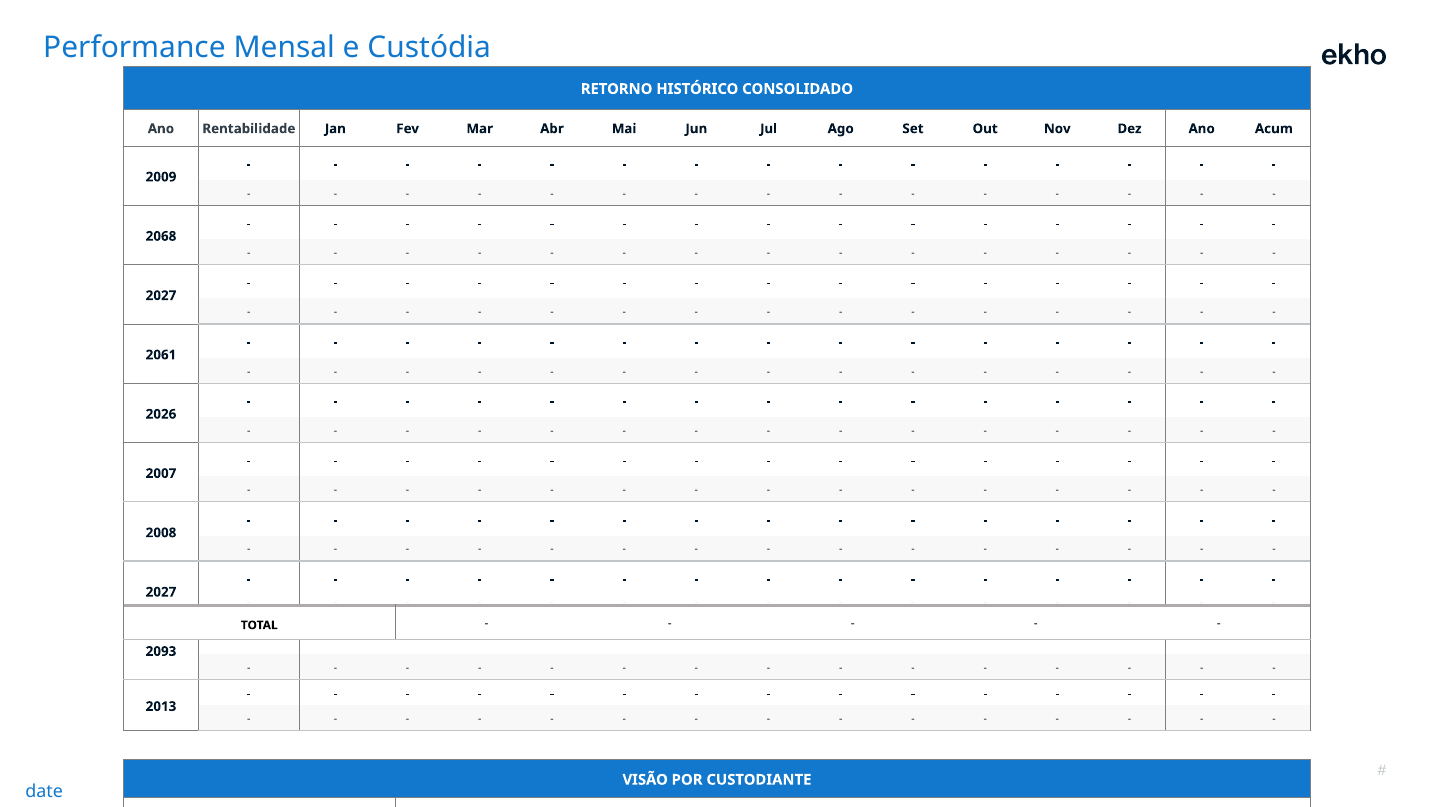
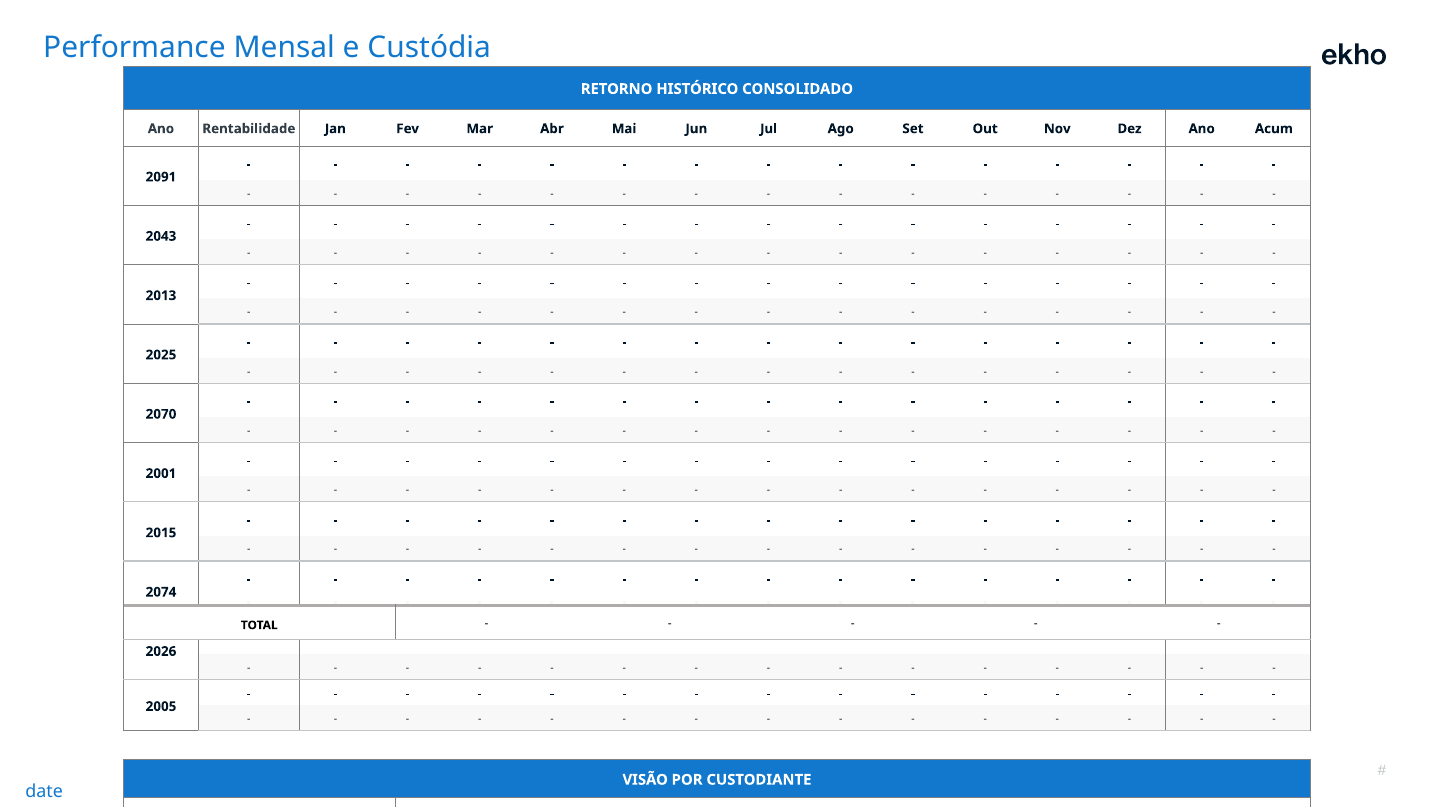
2009: 2009 -> 2091 (161, 177)
2068: 2068 -> 2043 (161, 236)
2027: 2027 -> 2013 (161, 295)
2061: 2061 -> 2025 (161, 355)
2026: 2026 -> 2070 (161, 414)
2007: 2007 -> 2001 (161, 473)
2008: 2008 -> 2015 (161, 533)
2027: 2027 -> 2074 (161, 592)
2093: 2093 -> 2026 (161, 651)
2013: 2013 -> 2005 (161, 706)
